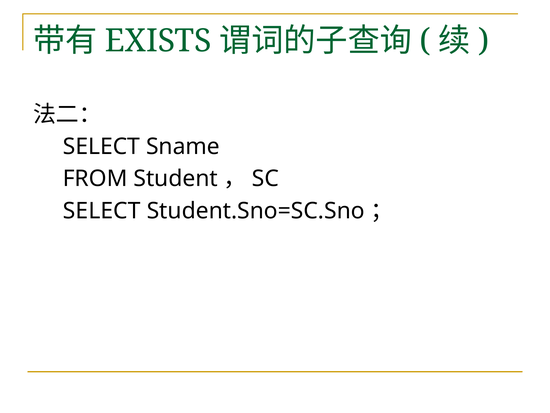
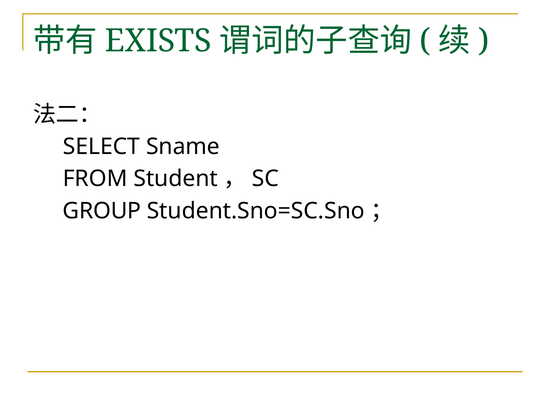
SELECT: SELECT -> GROUP (102, 211)
